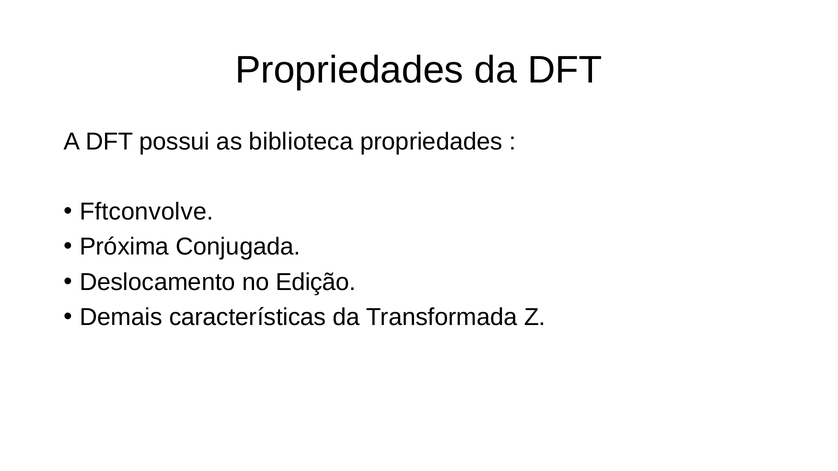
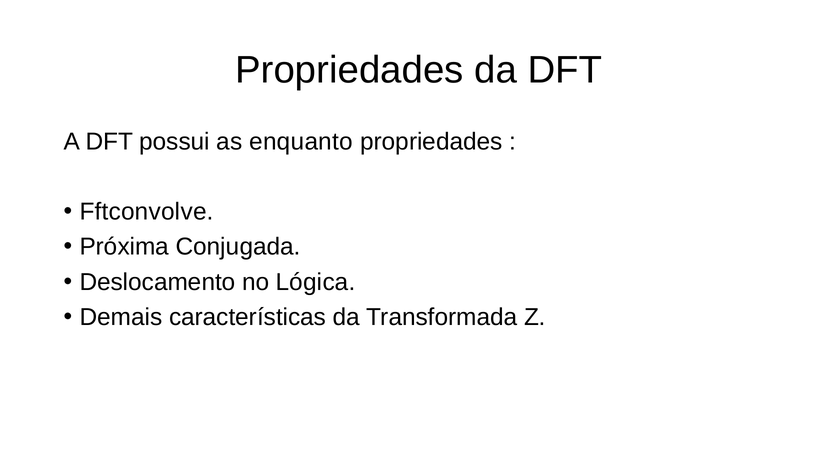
biblioteca: biblioteca -> enquanto (301, 142)
Edição: Edição -> Lógica (316, 282)
